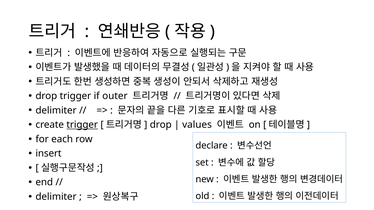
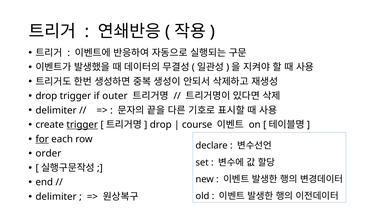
values: values -> course (197, 125)
for underline: none -> present (42, 139)
insert: insert -> order (48, 154)
